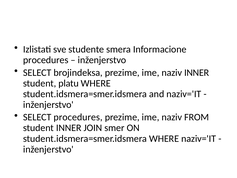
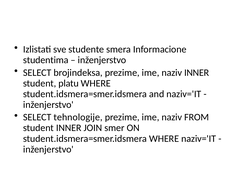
procedures: procedures -> studentima (46, 60)
SELECT procedures: procedures -> tehnologije (78, 117)
